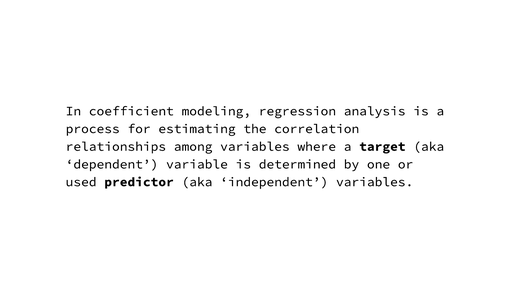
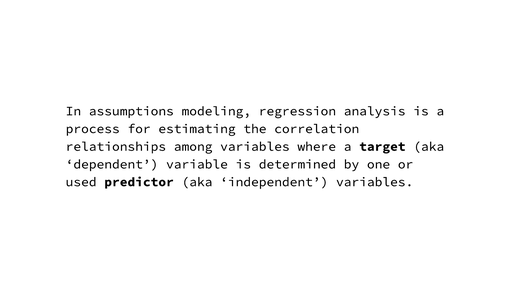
coefficient: coefficient -> assumptions (131, 111)
